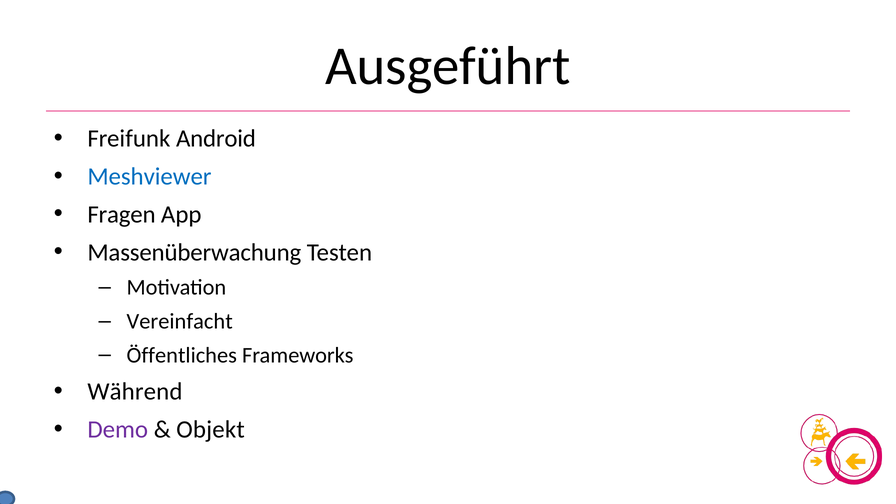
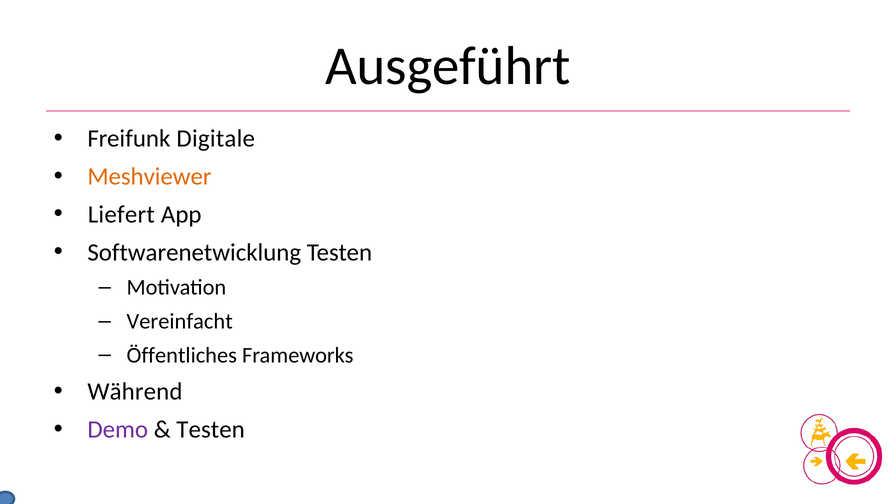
Android: Android -> Digitale (216, 139)
Meshviewer colour: blue -> orange (149, 177)
Fragen: Fragen -> Liefert (121, 214)
Massenüberwachung: Massenüberwachung -> Softwarenetwicklung (194, 252)
Objekt: Objekt -> Testen (211, 430)
